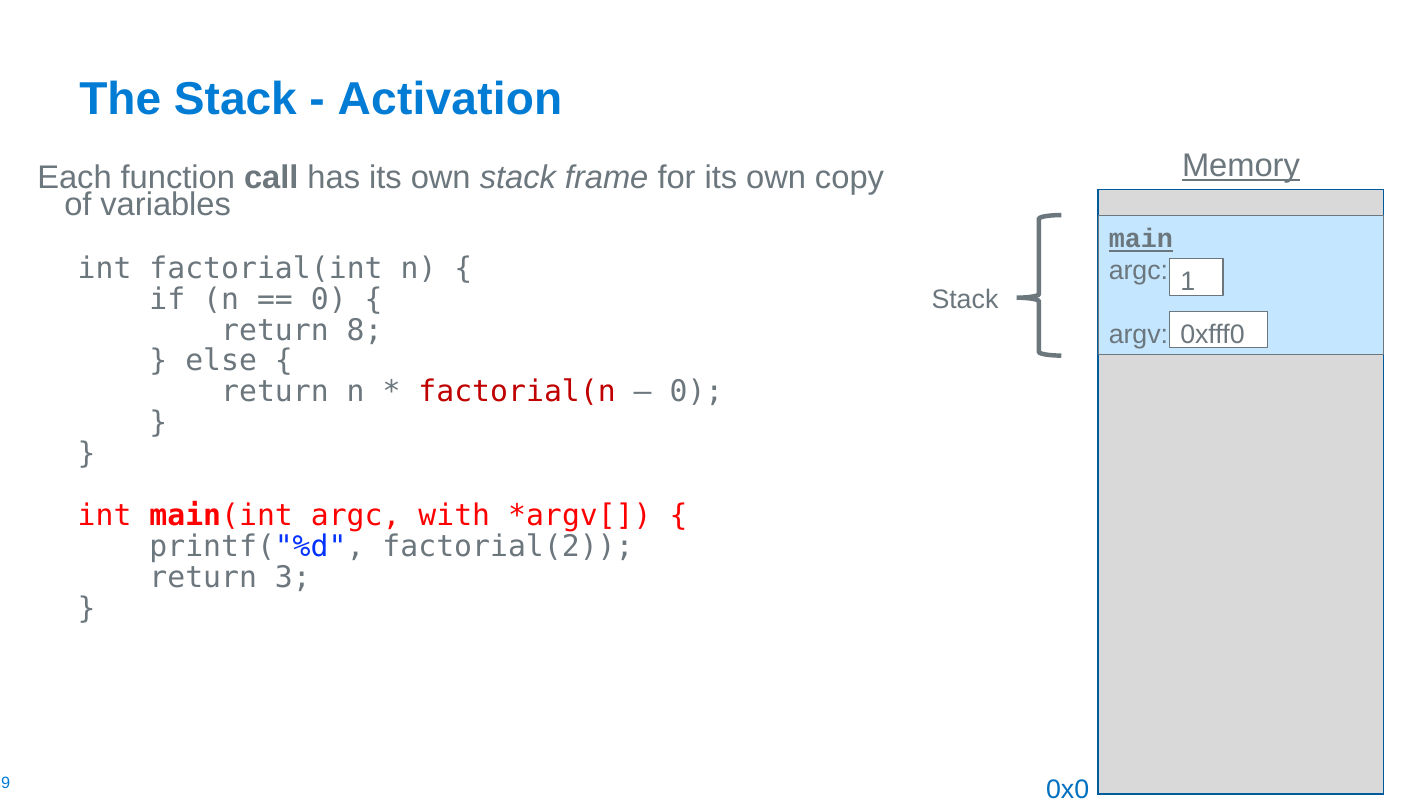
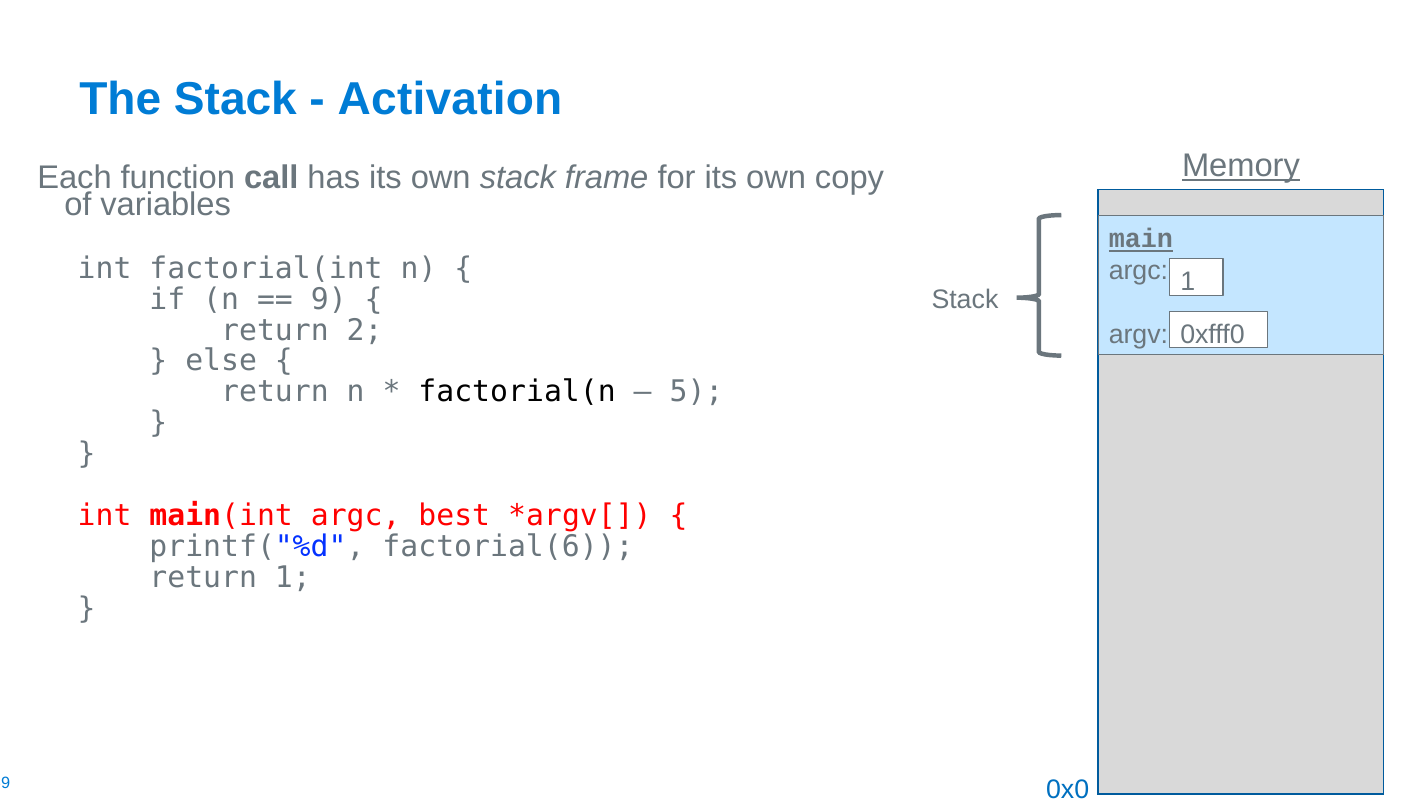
0: 0 -> 9 (329, 299)
8: 8 -> 2 (365, 330)
factorial(n colour: red -> black (517, 392)
0: 0 -> 5 (696, 392)
with: with -> best (454, 516)
factorial(2: factorial(2 -> factorial(6 (508, 547)
return 3: 3 -> 1 (293, 577)
